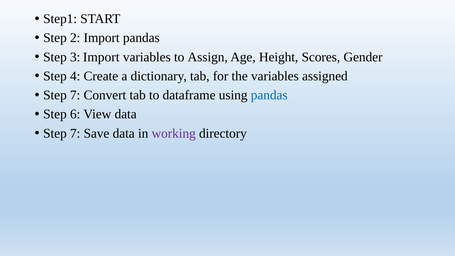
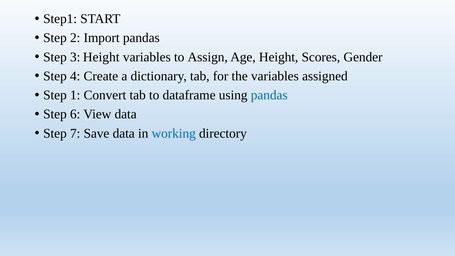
3 Import: Import -> Height (101, 57)
7: 7 -> 1 (75, 95)
working colour: purple -> blue (174, 133)
